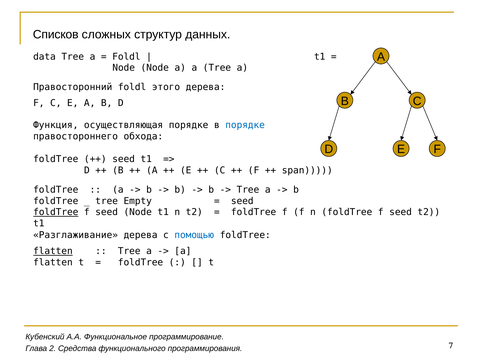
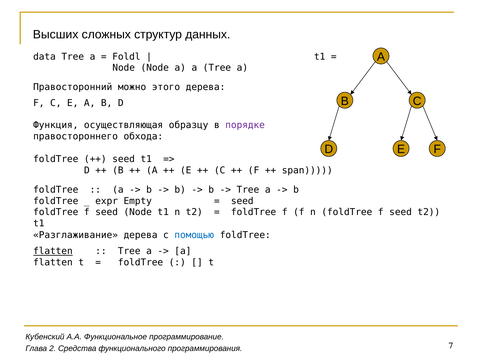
Списков: Списков -> Высших (56, 35)
Правосторонний foldl: foldl -> можно (132, 87)
осуществляющая порядке: порядке -> образцу (189, 125)
порядке colour: blue -> purple (245, 125)
tree: tree -> expr (107, 201)
foldTree underline: present -> none (56, 212)
